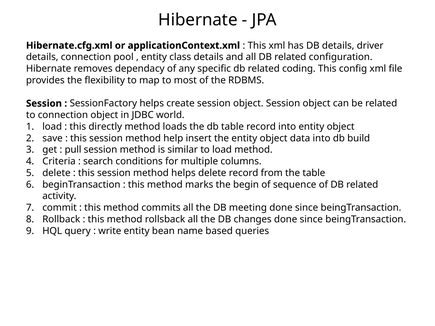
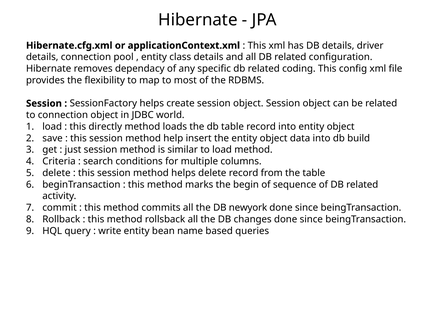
pull: pull -> just (73, 150)
meeting: meeting -> newyork (248, 208)
